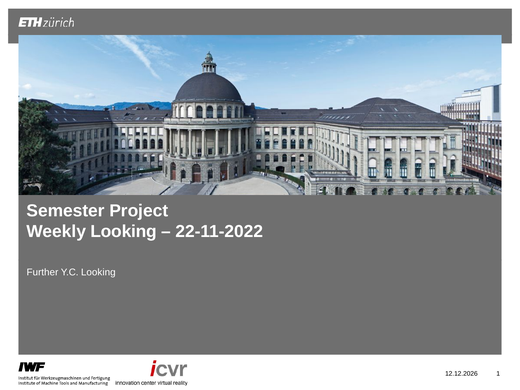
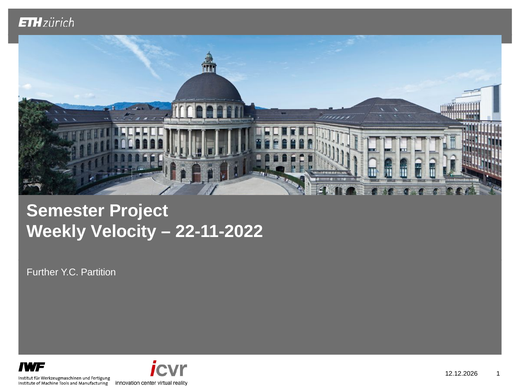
Weekly Looking: Looking -> Velocity (124, 232)
Y.C Looking: Looking -> Partition (98, 272)
